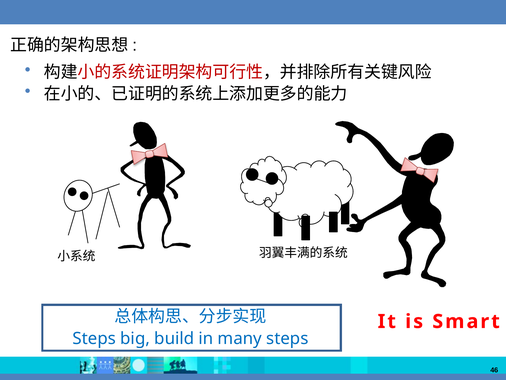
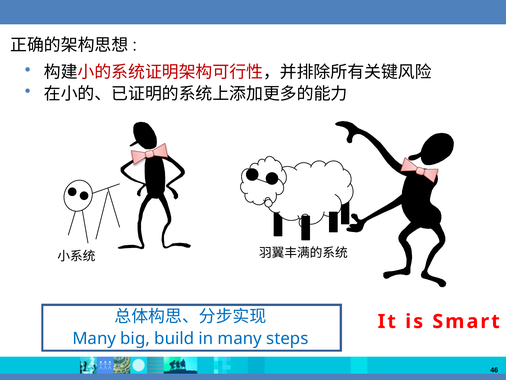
Steps: Steps -> Many (94, 338)
